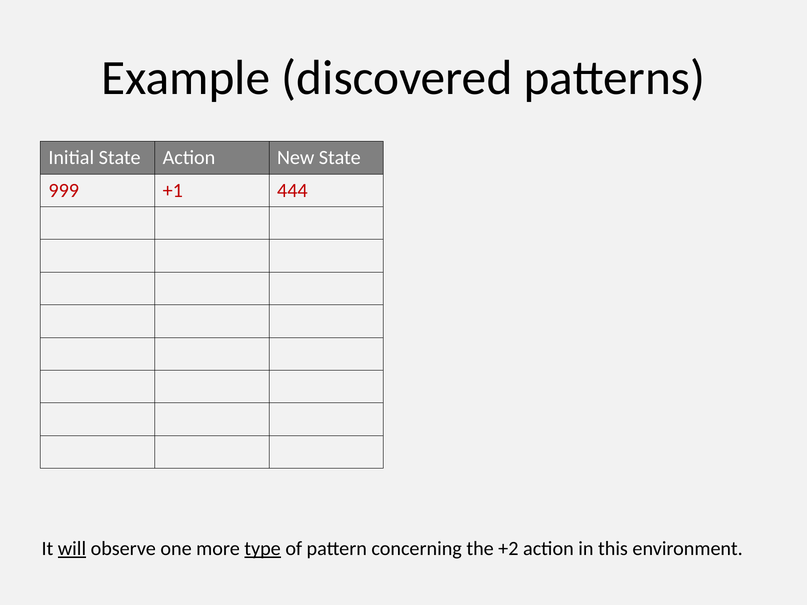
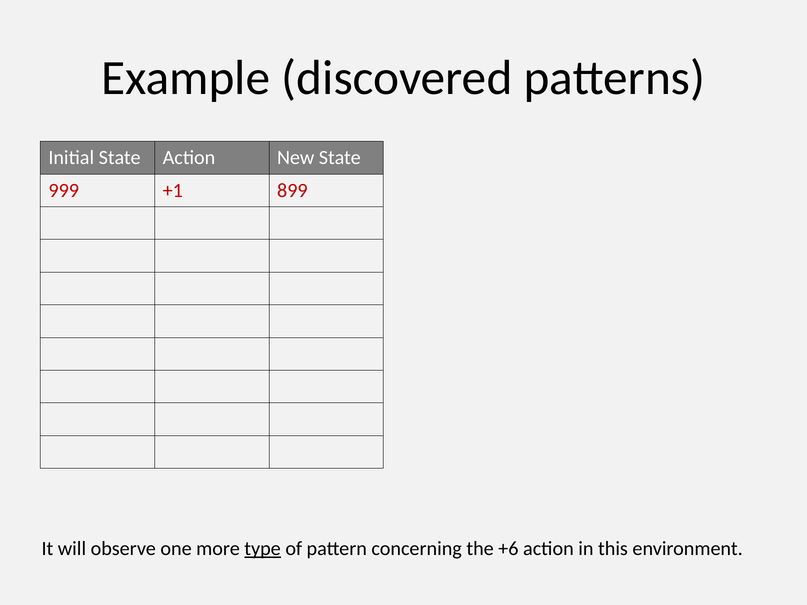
444: 444 -> 899 (292, 191)
will underline: present -> none (72, 549)
+2: +2 -> +6 (508, 549)
